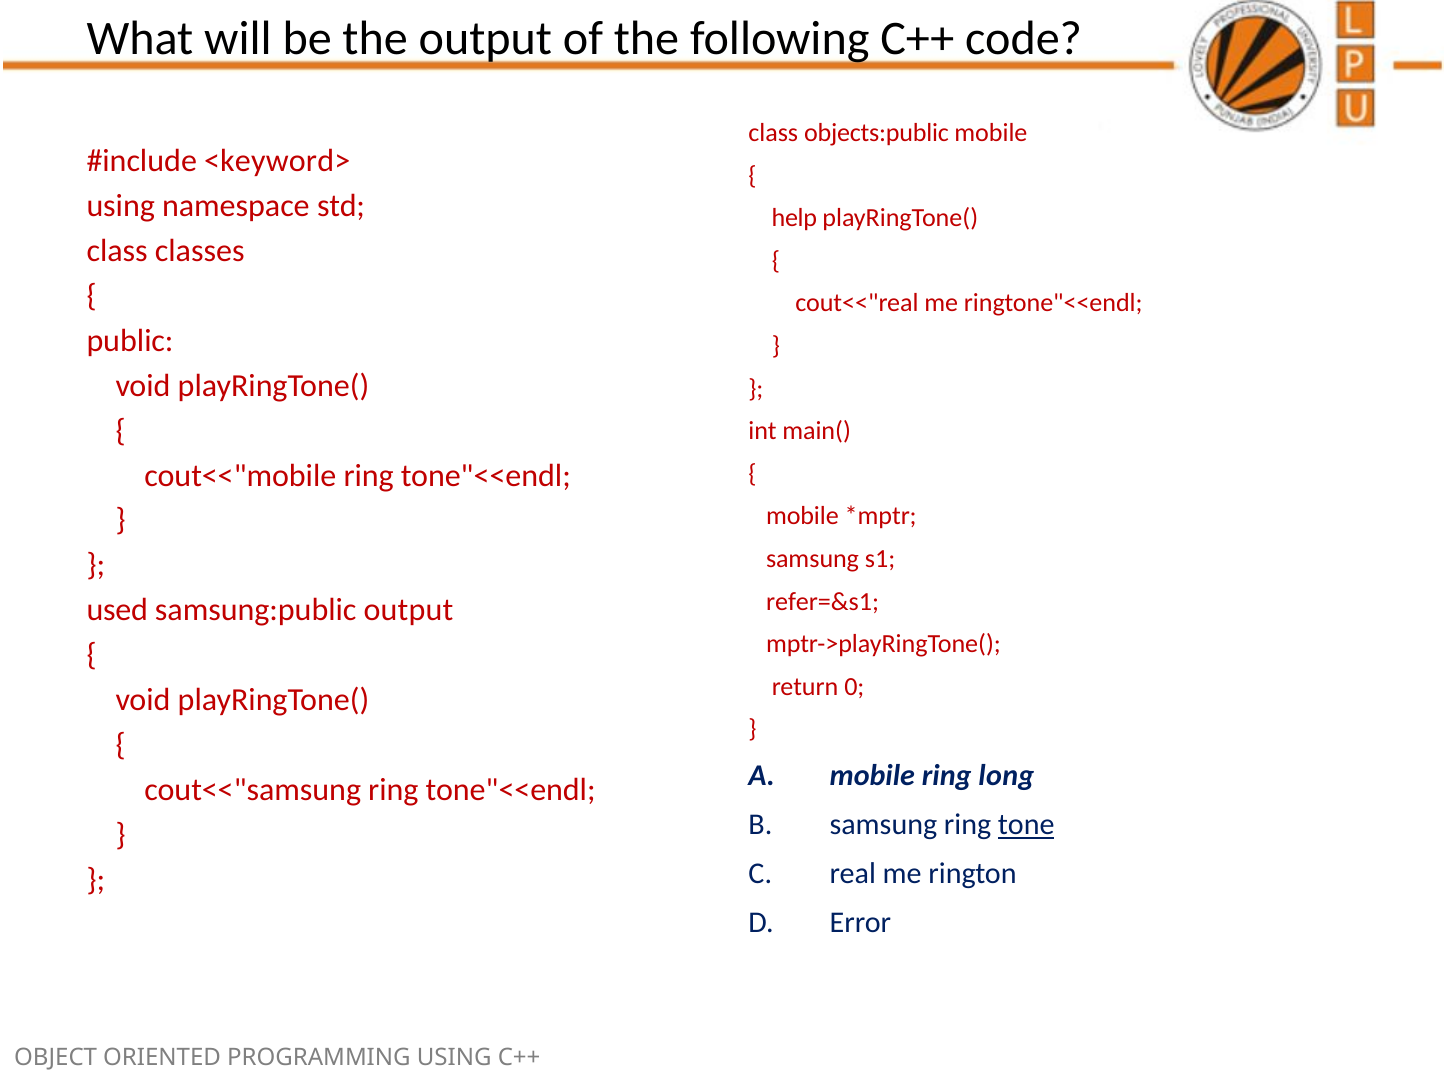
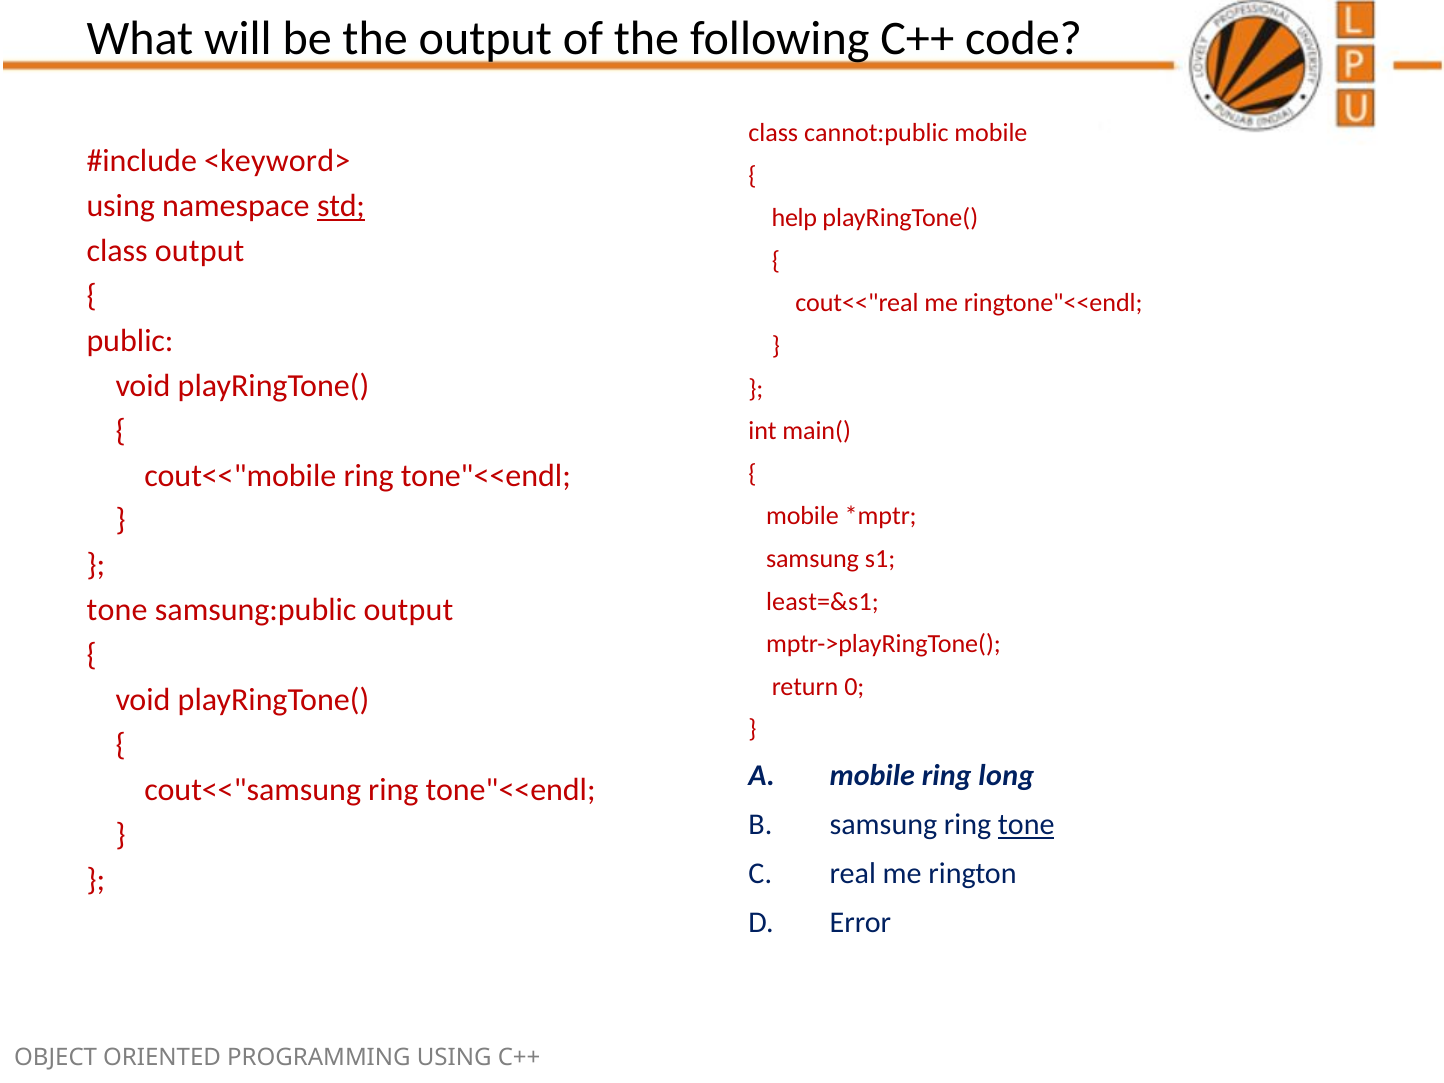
objects:public: objects:public -> cannot:public (876, 133)
std underline: none -> present (341, 206)
class classes: classes -> output (200, 251)
refer=&s1: refer=&s1 -> least=&s1 (822, 601)
used: used -> tone (117, 610)
